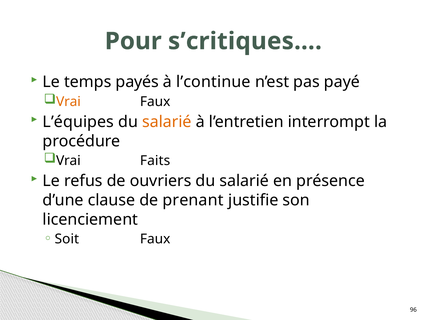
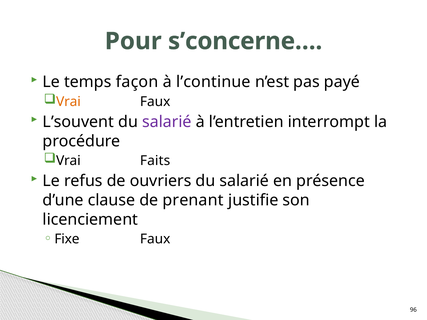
s’critiques…: s’critiques… -> s’concerne… (245, 41)
payés: payés -> façon (137, 82)
L’équipes: L’équipes -> L’souvent (78, 122)
salarié colour: orange -> purple (167, 122)
Soit: Soit -> Fixe (67, 239)
